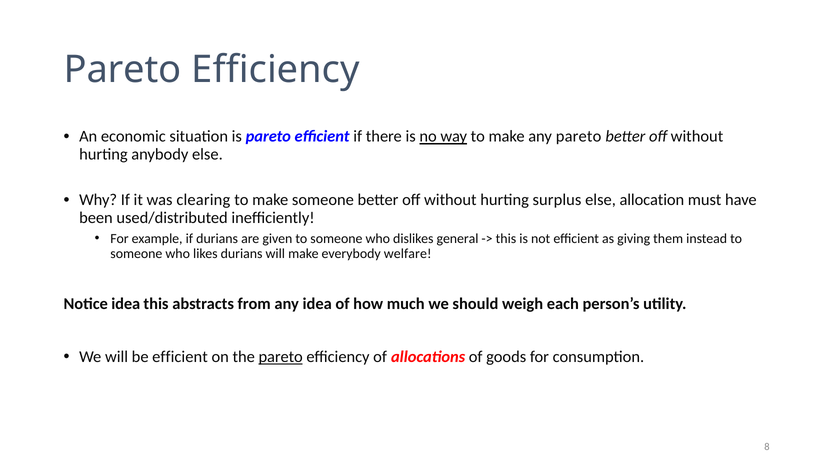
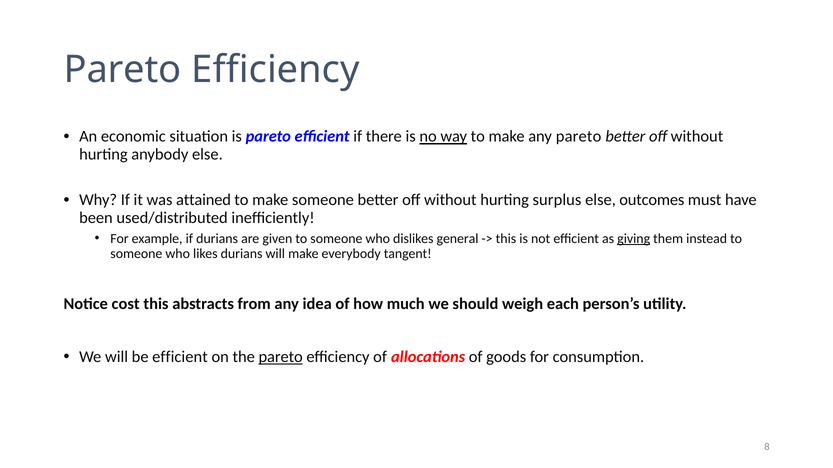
clearing: clearing -> attained (204, 200)
allocation: allocation -> outcomes (652, 200)
giving underline: none -> present (634, 239)
welfare: welfare -> tangent (408, 254)
Notice idea: idea -> cost (126, 304)
